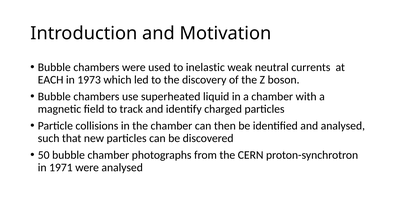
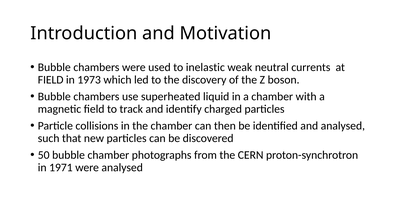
EACH: EACH -> FIELD (51, 80)
